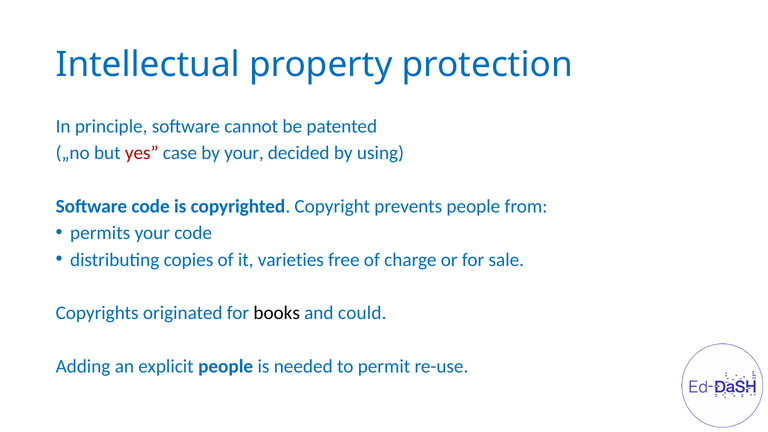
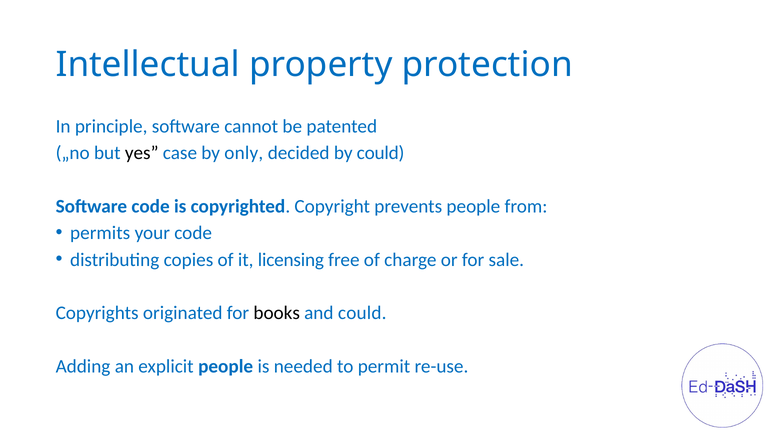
yes colour: red -> black (142, 153)
by your: your -> only (244, 153)
by using: using -> could (381, 153)
varieties: varieties -> licensing (291, 260)
